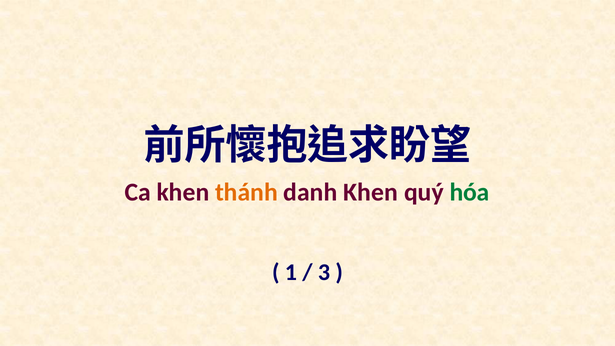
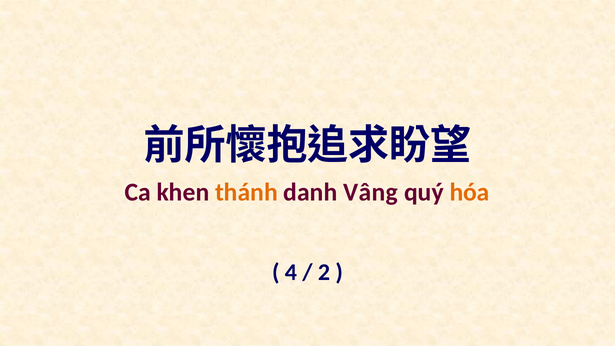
danh Khen: Khen -> Vâng (371, 192)
hóa colour: green -> orange (470, 192)
1: 1 -> 4 (291, 272)
3: 3 -> 2 (324, 272)
